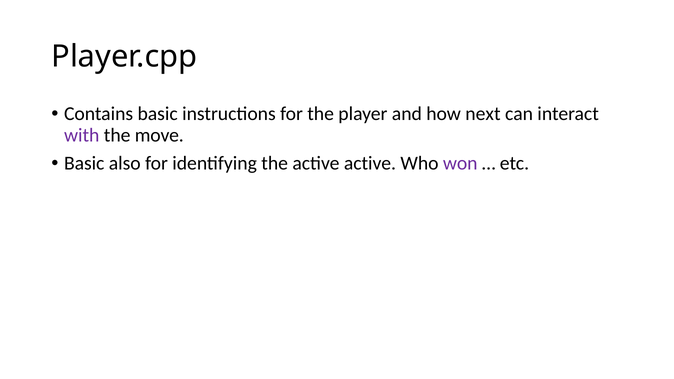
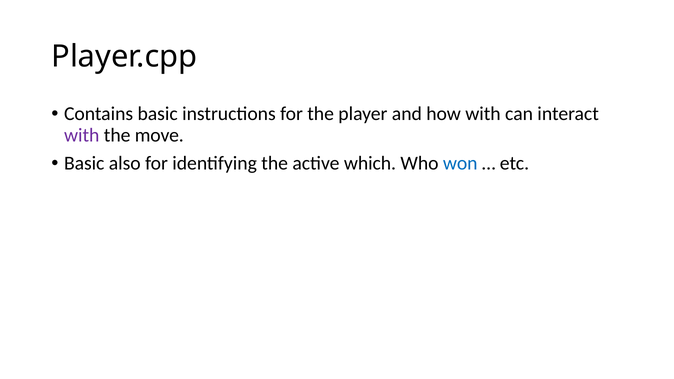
how next: next -> with (483, 114)
active active: active -> which (370, 163)
won colour: purple -> blue (460, 163)
